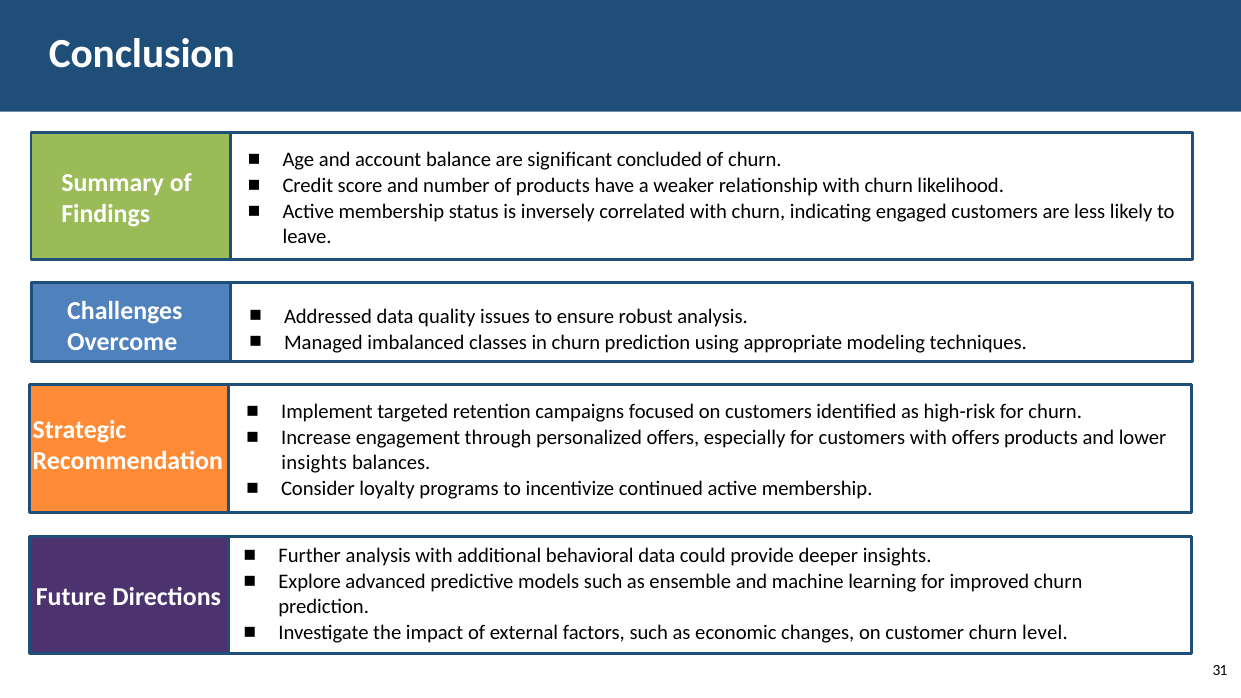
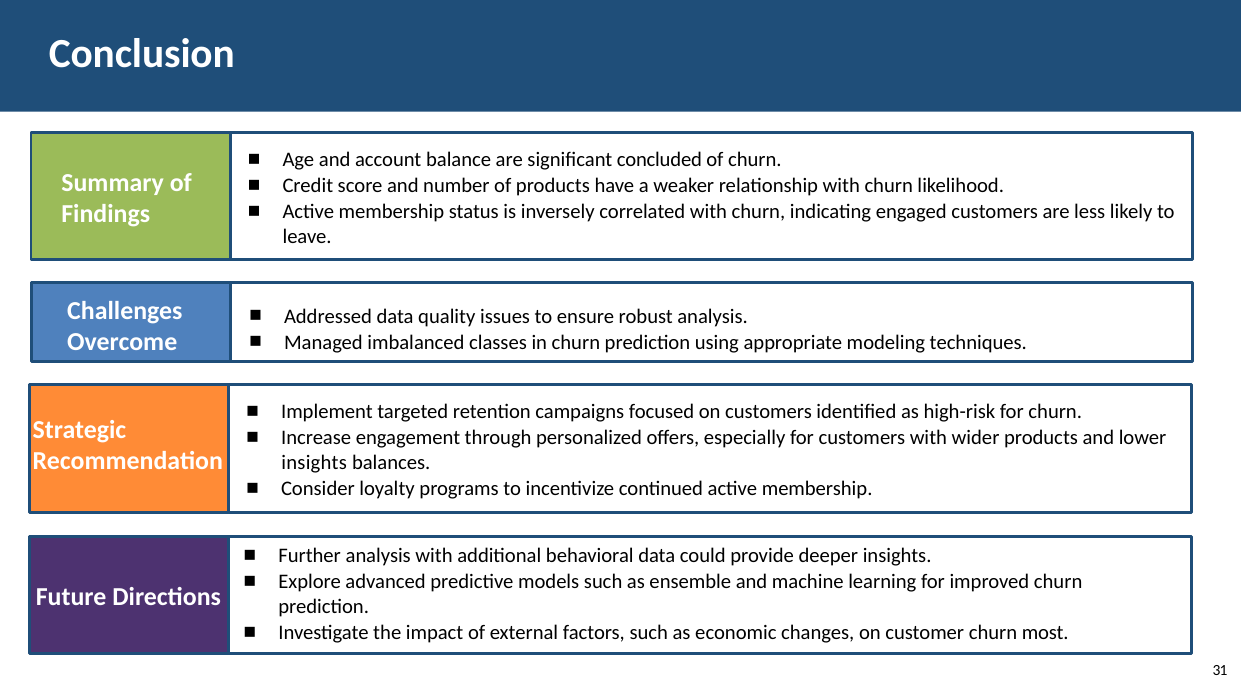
with offers: offers -> wider (976, 438)
level: level -> most (1045, 633)
